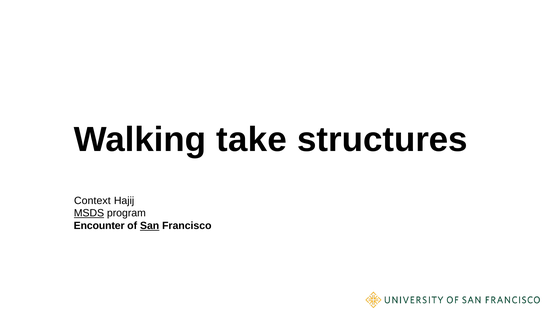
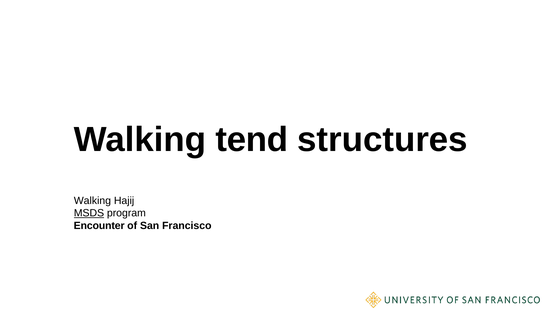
take: take -> tend (252, 139)
Context: Context -> Walking (92, 201)
San underline: present -> none (150, 226)
